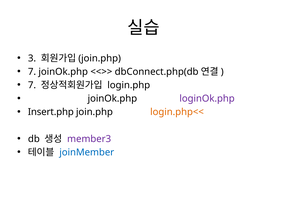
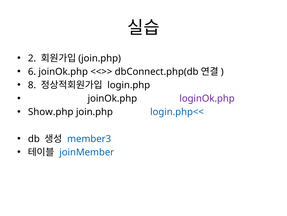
3: 3 -> 2 (32, 58)
7: 7 -> 6 (32, 71)
7: 7 -> 8 (32, 85)
Insert.php: Insert.php -> Show.php (51, 112)
login.php<< colour: orange -> blue (177, 112)
member3 colour: purple -> blue (89, 138)
